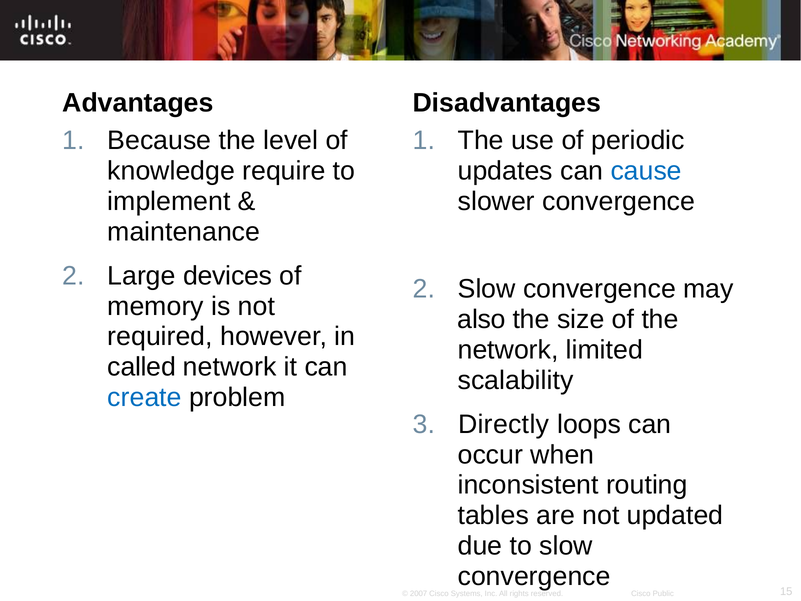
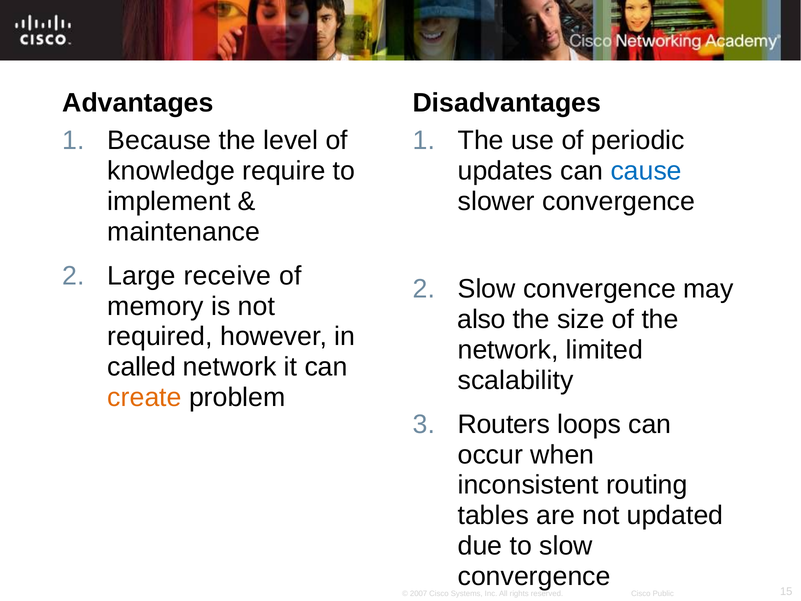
devices: devices -> receive (227, 276)
create colour: blue -> orange (145, 397)
Directly: Directly -> Routers (504, 424)
